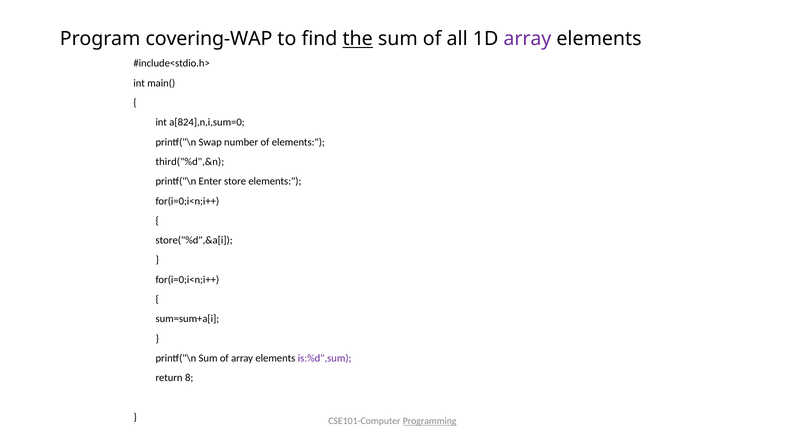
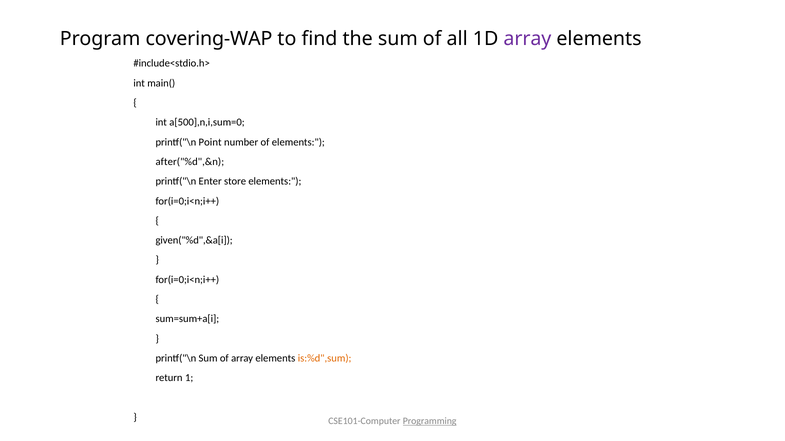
the underline: present -> none (358, 39)
a[824],n,i,sum=0: a[824],n,i,sum=0 -> a[500],n,i,sum=0 (207, 123)
Swap: Swap -> Point (210, 142)
third("%d",&n: third("%d",&n -> after("%d",&n (190, 162)
store("%d",&a[i: store("%d",&a[i -> given("%d",&a[i (194, 241)
is:%d",sum colour: purple -> orange (325, 359)
8: 8 -> 1 (189, 378)
